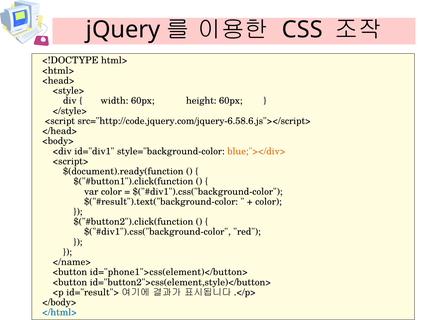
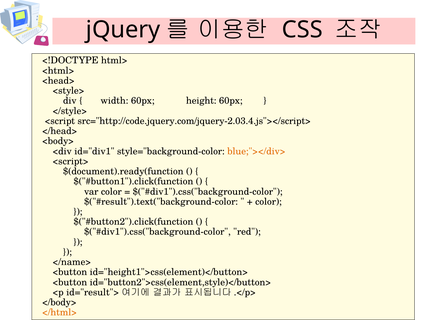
src="http://code.jquery.com/jquery-6.58.6.js"></script>: src="http://code.jquery.com/jquery-6.58.6.js"></script> -> src="http://code.jquery.com/jquery-2.03.4.js"></script> (194, 121)
id="phone1">css(element)</button>: id="phone1">css(element)</button> -> id="height1">css(element)</button> (169, 272)
</html> colour: blue -> orange (60, 312)
